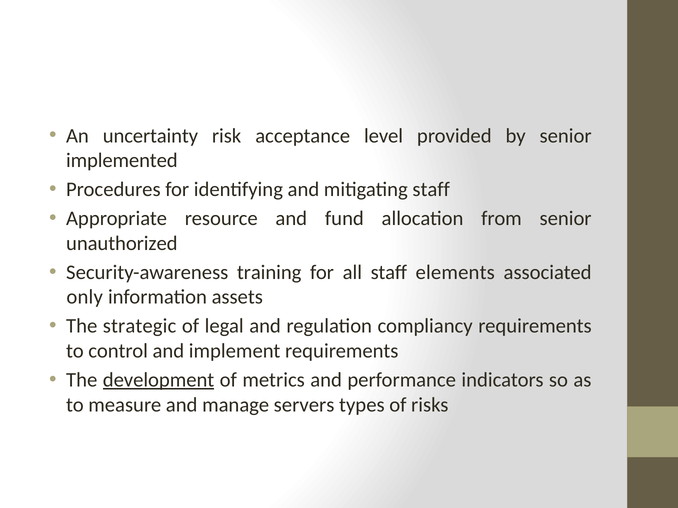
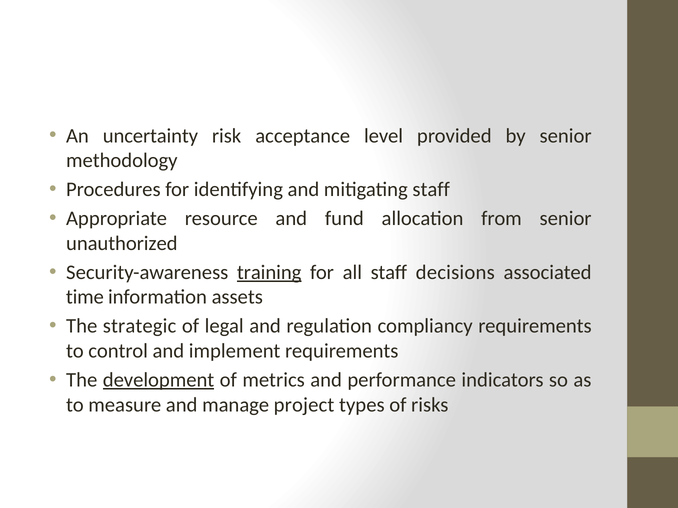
implemented: implemented -> methodology (122, 161)
training underline: none -> present (269, 273)
elements: elements -> decisions (455, 273)
only: only -> time (85, 297)
servers: servers -> project (304, 405)
